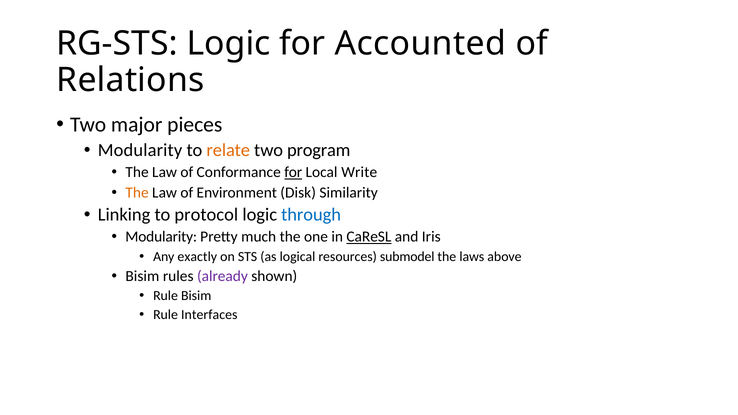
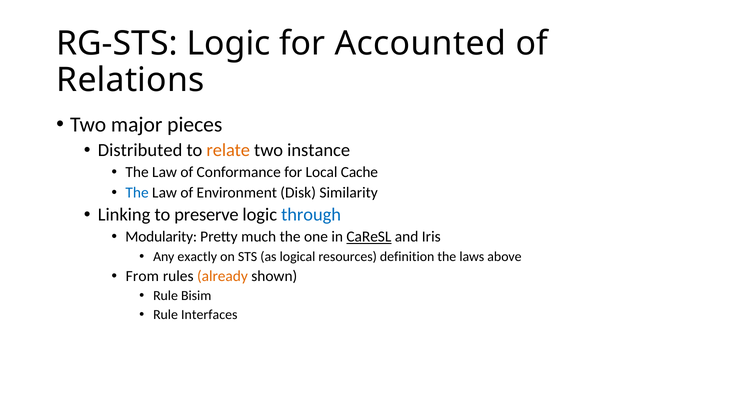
Modularity: Modularity -> Distributed (140, 150)
program: program -> instance (319, 150)
for underline: present -> none (293, 172)
Write: Write -> Cache (359, 172)
The colour: orange -> blue (137, 193)
protocol: protocol -> preserve (206, 215)
submodel: submodel -> definition (407, 257)
Bisim: Bisim -> From (142, 276)
already colour: purple -> orange (222, 276)
